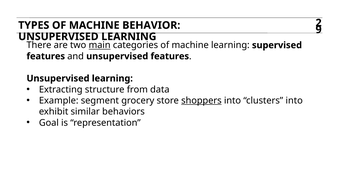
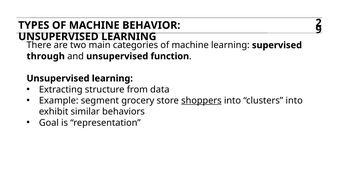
main underline: present -> none (100, 45)
features: features -> through (46, 56)
unsupervised features: features -> function (170, 56)
